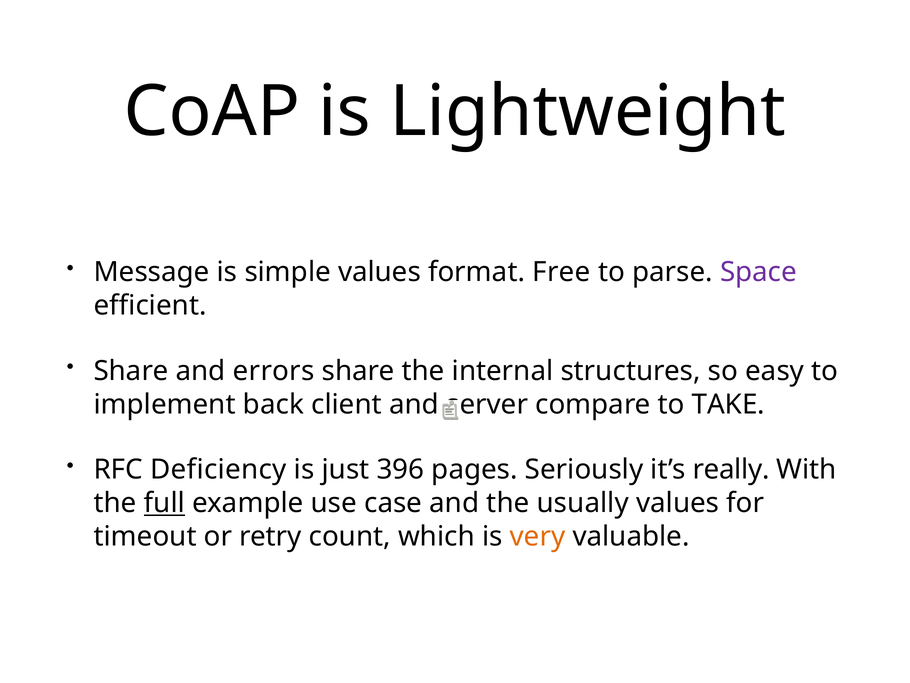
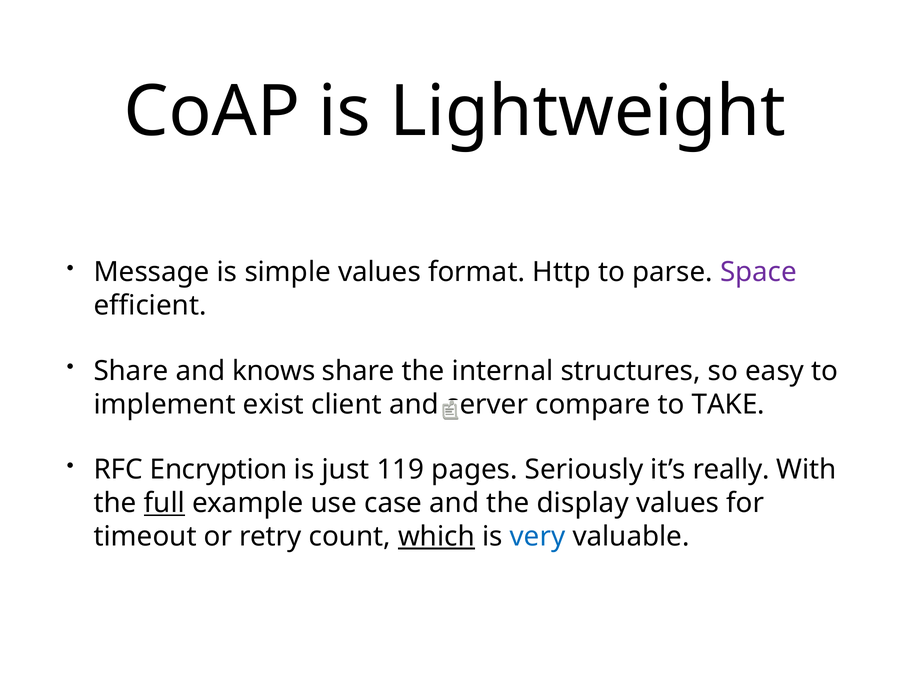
Free: Free -> Http (561, 272)
errors: errors -> knows (274, 371)
back: back -> exist (273, 404)
Deficiency: Deficiency -> Encryption (219, 469)
396: 396 -> 119 (400, 469)
usually: usually -> display (583, 503)
which underline: none -> present (437, 536)
very colour: orange -> blue (538, 536)
